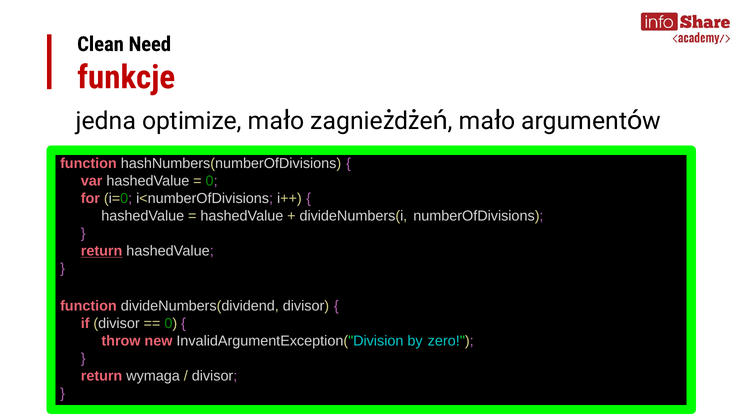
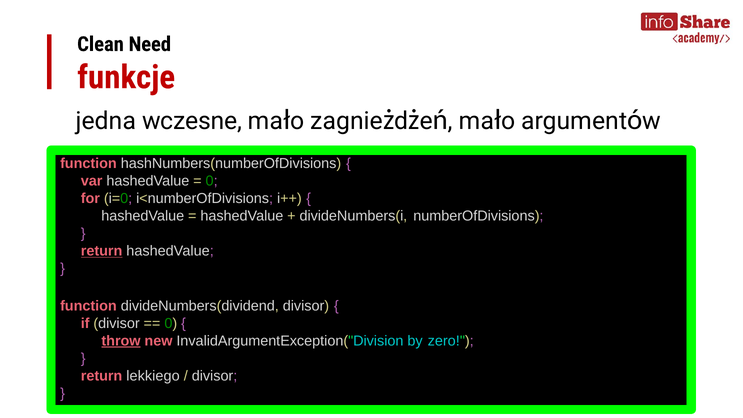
optimize: optimize -> wczesne (192, 121)
throw underline: none -> present (121, 341)
wymaga: wymaga -> lekkiego (153, 376)
